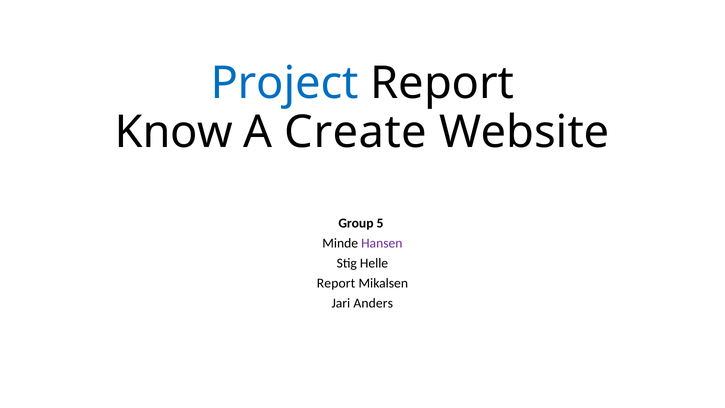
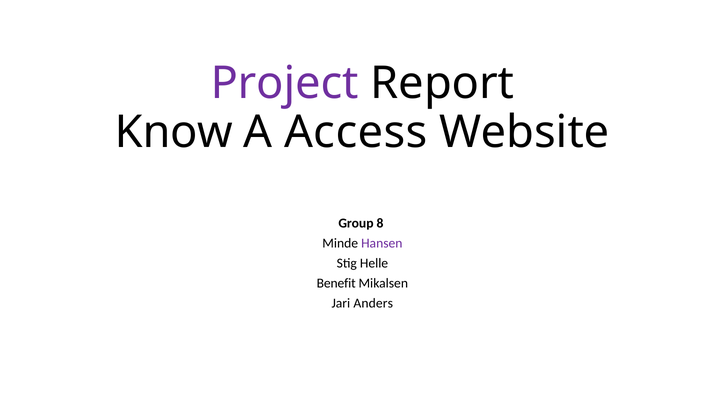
Project colour: blue -> purple (285, 83)
Create: Create -> Access (356, 132)
5: 5 -> 8 (380, 223)
Report: Report -> Benefit (336, 283)
